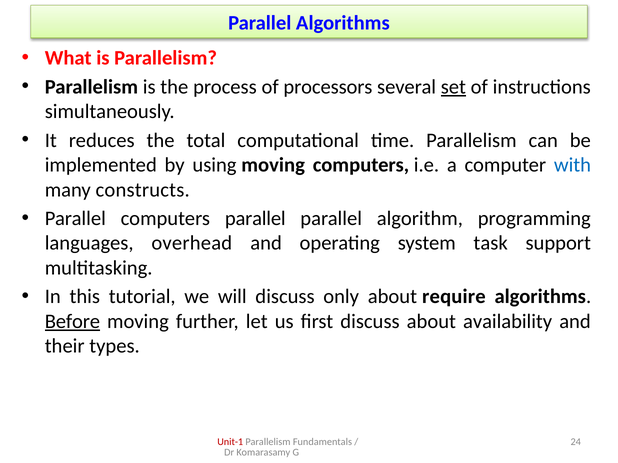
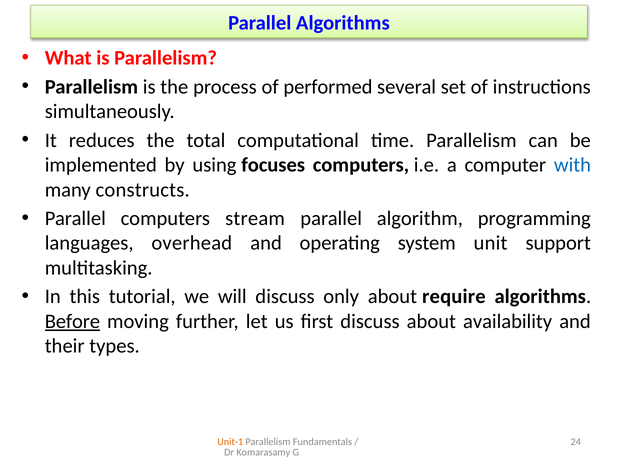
processors: processors -> performed (328, 87)
set underline: present -> none (453, 87)
using moving: moving -> focuses (273, 165)
computers parallel: parallel -> stream (255, 219)
task: task -> unit (491, 243)
Unit-1 colour: red -> orange (230, 443)
